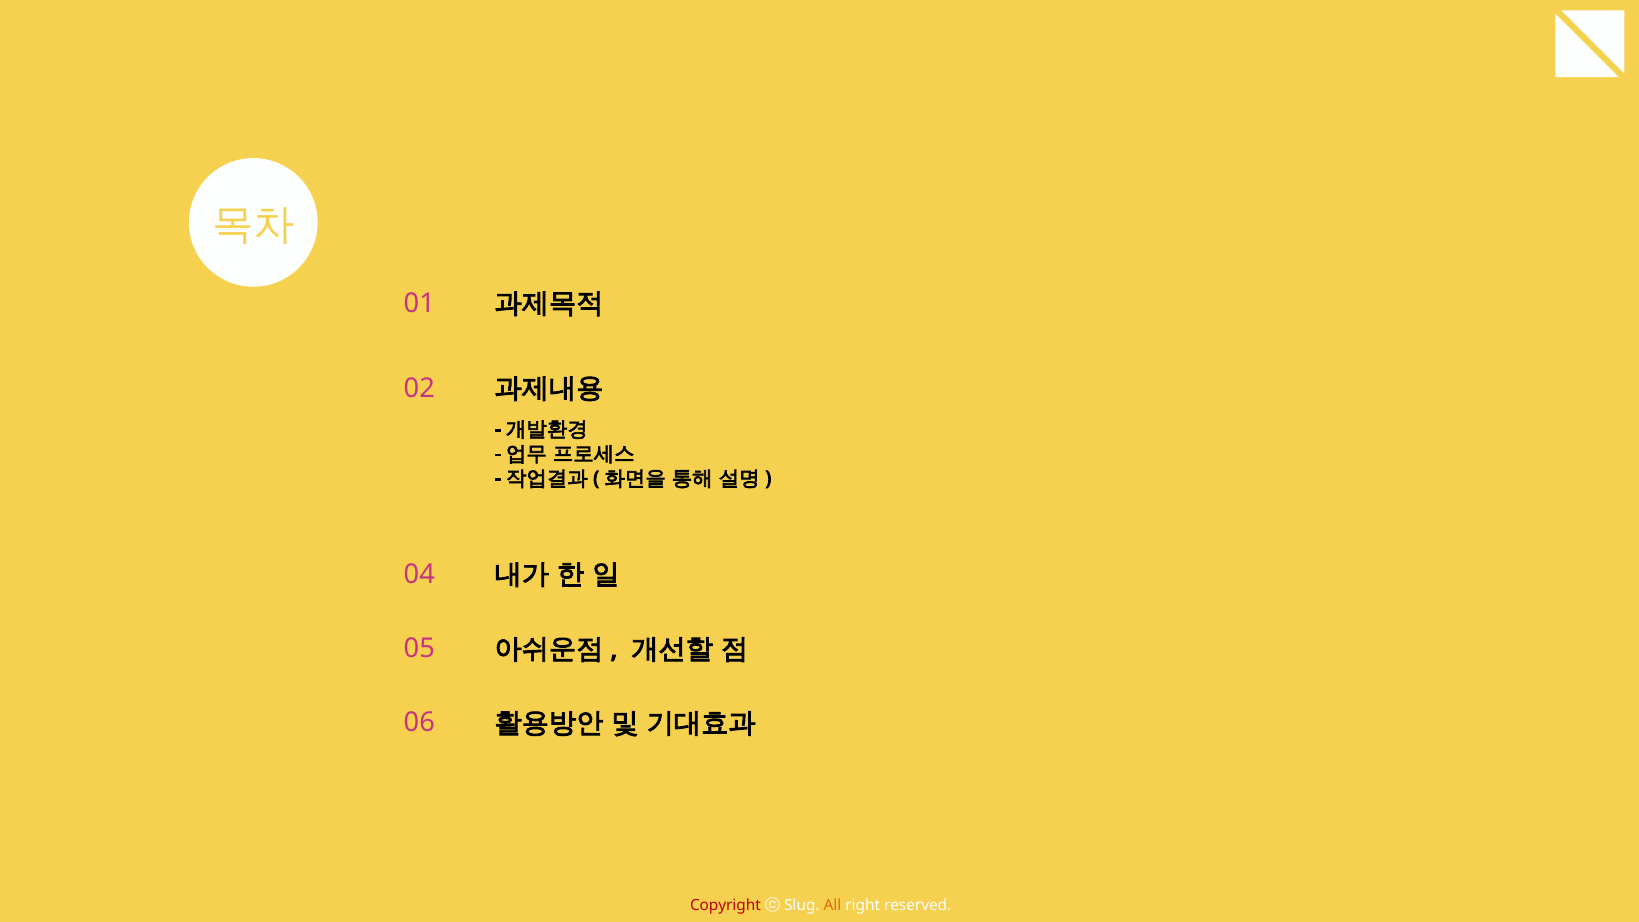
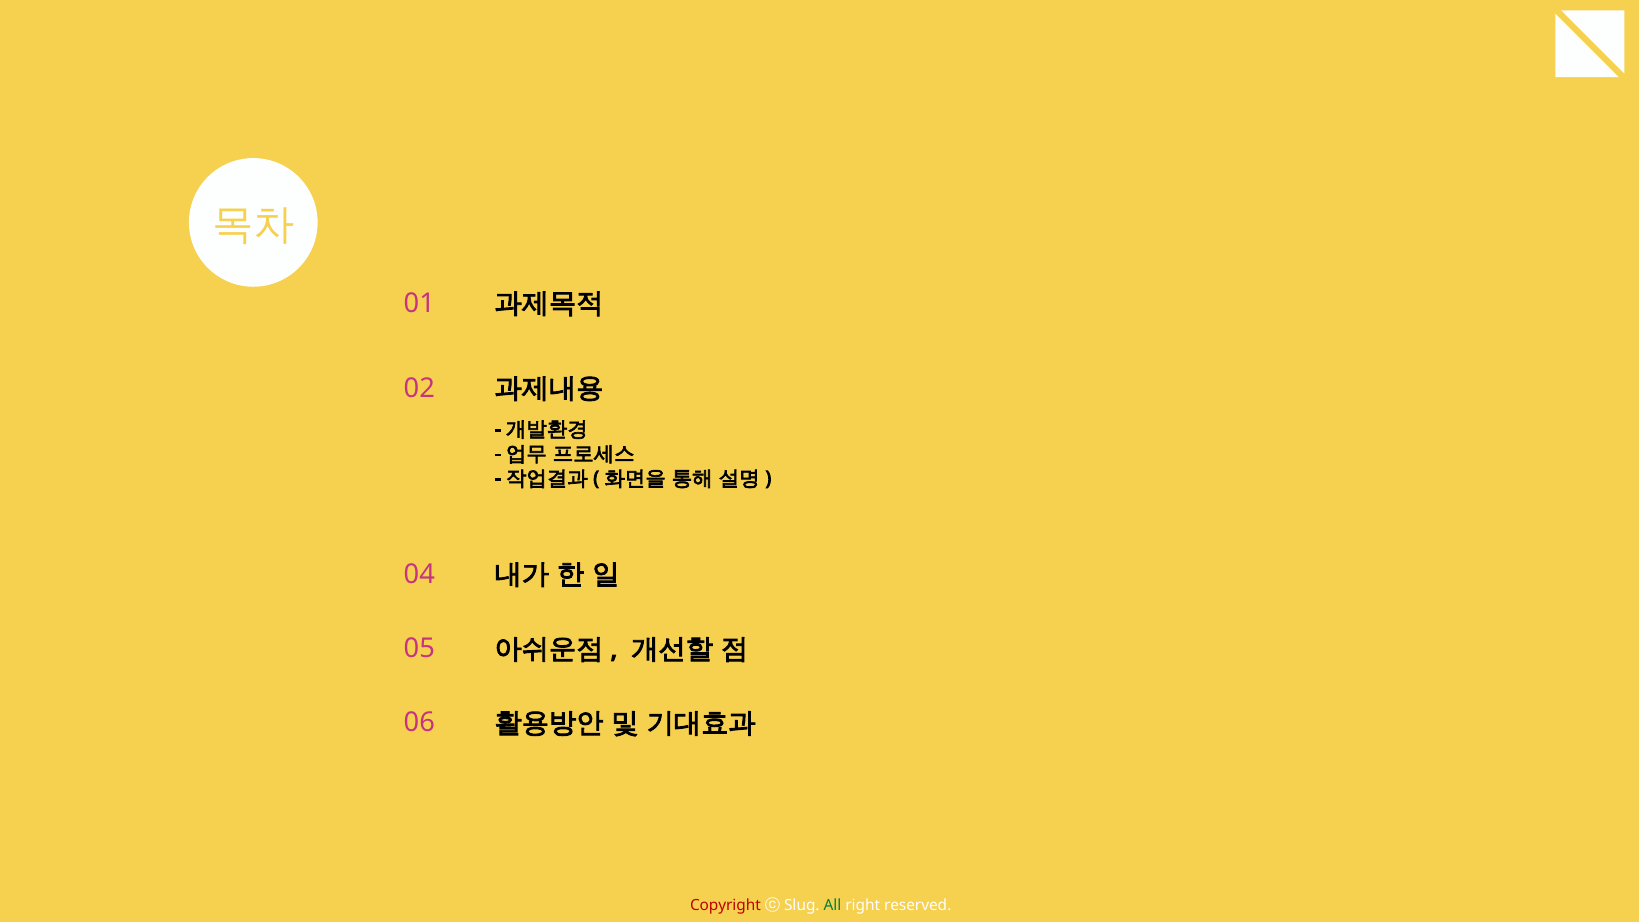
All colour: orange -> green (833, 906)
